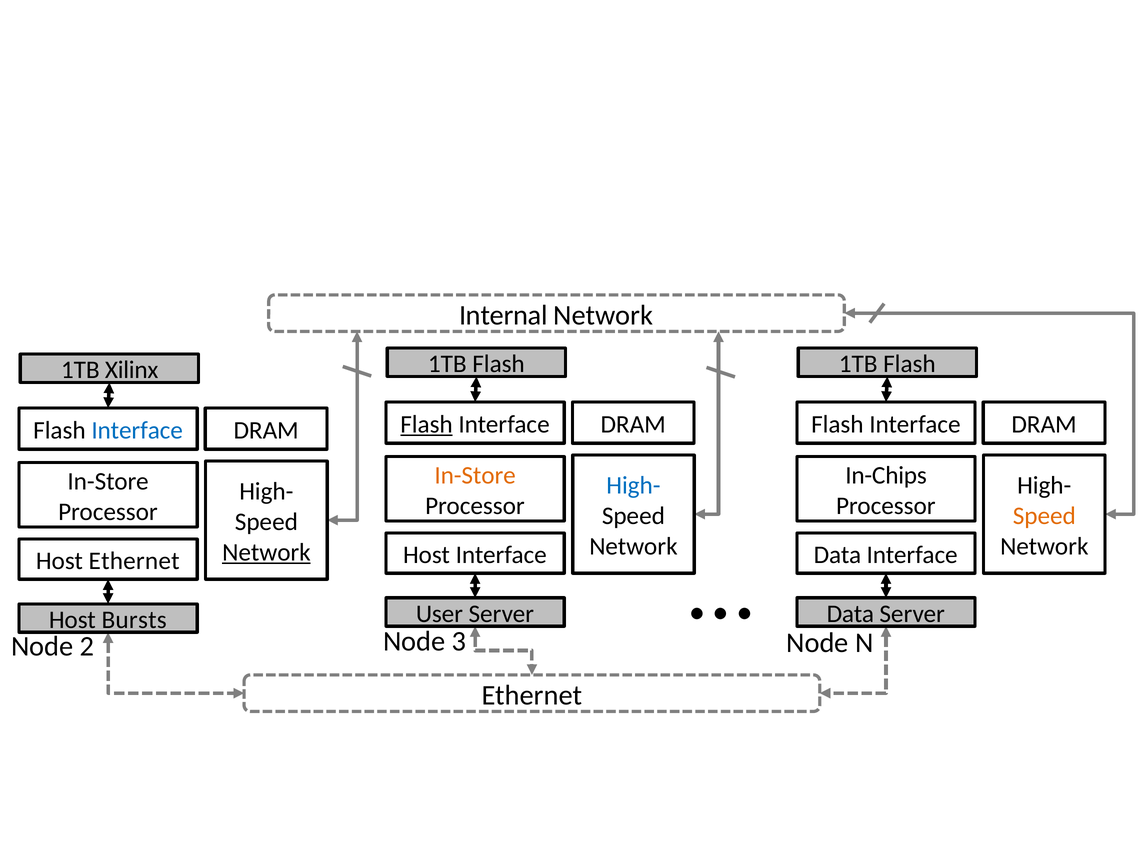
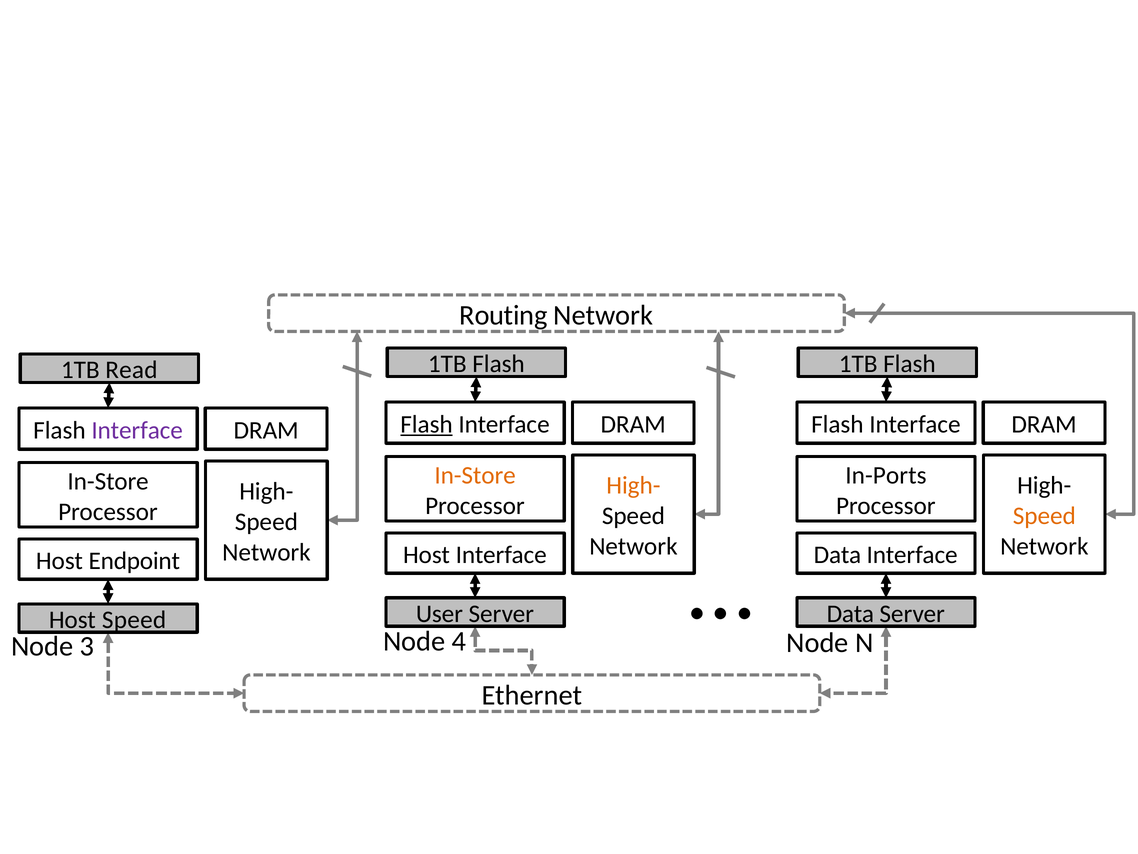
Internal: Internal -> Routing (503, 315)
Xilinx: Xilinx -> Read (131, 370)
Interface colour: blue -> purple (137, 430)
In-Chips: In-Chips -> In-Ports (886, 475)
High- colour: blue -> orange (633, 485)
Network underline: present -> none (266, 552)
Host Ethernet: Ethernet -> Endpoint (134, 561)
Host Bursts: Bursts -> Speed (134, 619)
2: 2 -> 3 (87, 646)
3: 3 -> 4 (459, 641)
